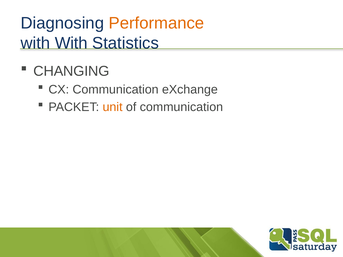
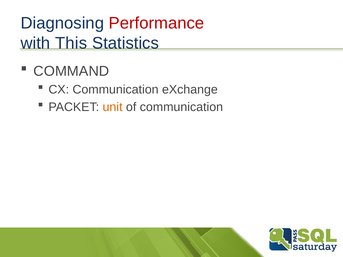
Performance colour: orange -> red (156, 23)
with With: With -> This (71, 43)
CHANGING: CHANGING -> COMMAND (71, 71)
